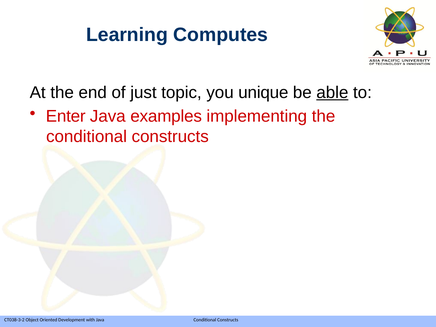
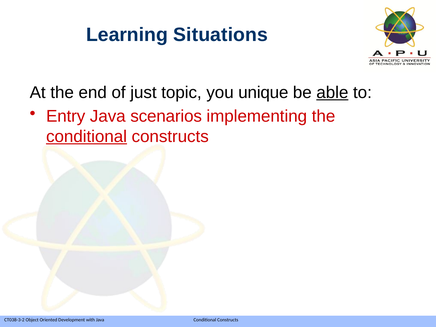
Computes: Computes -> Situations (221, 35)
Enter: Enter -> Entry (66, 116)
examples: examples -> scenarios (166, 116)
conditional underline: none -> present (87, 137)
